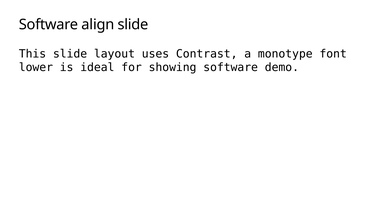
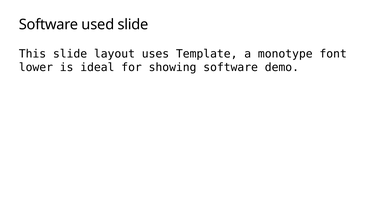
align: align -> used (98, 24)
Contrast: Contrast -> Template (207, 54)
